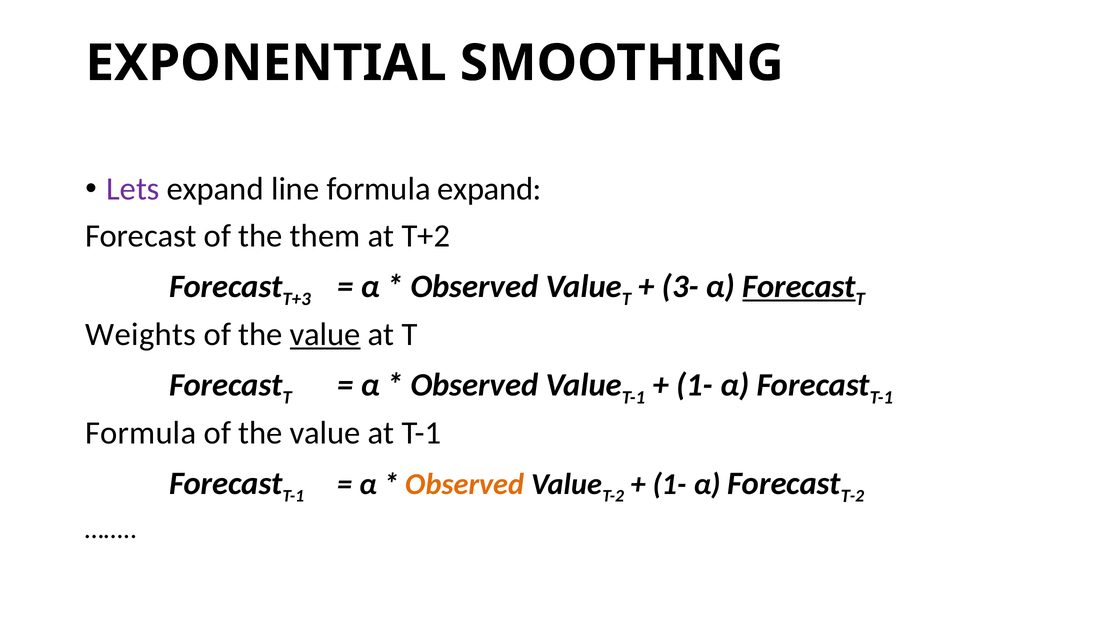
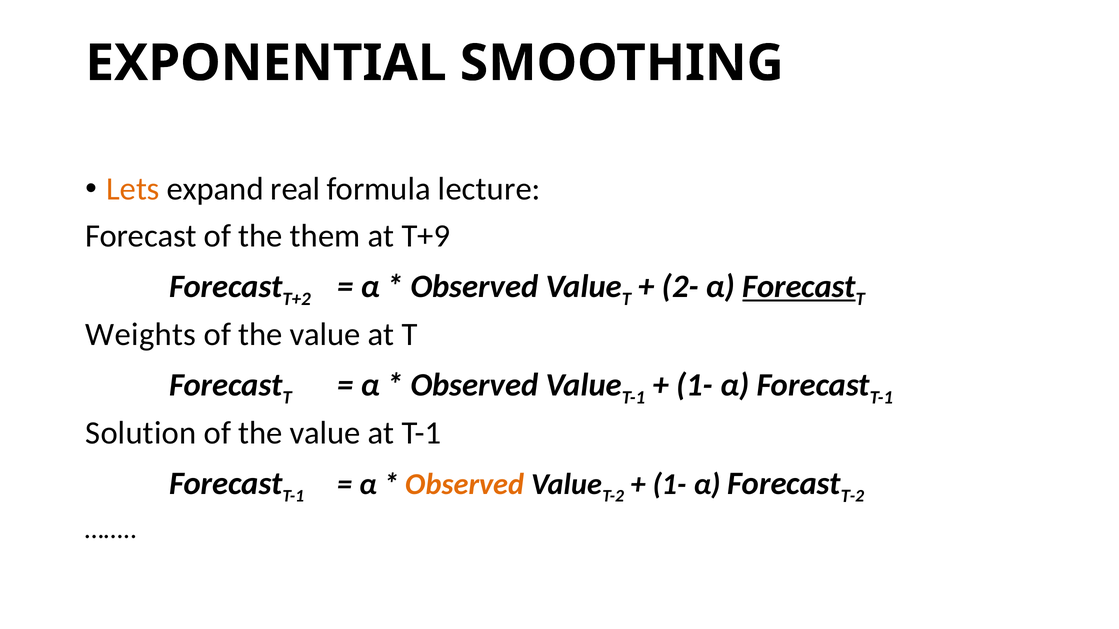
Lets colour: purple -> orange (133, 189)
line: line -> real (295, 189)
formula expand: expand -> lecture (489, 189)
T+2: T+2 -> T+9 (426, 236)
T+3: T+3 -> T+2 (297, 299)
3-: 3- -> 2- (680, 287)
value underline: present -> none (325, 335)
Formula: Formula -> Solution (141, 433)
